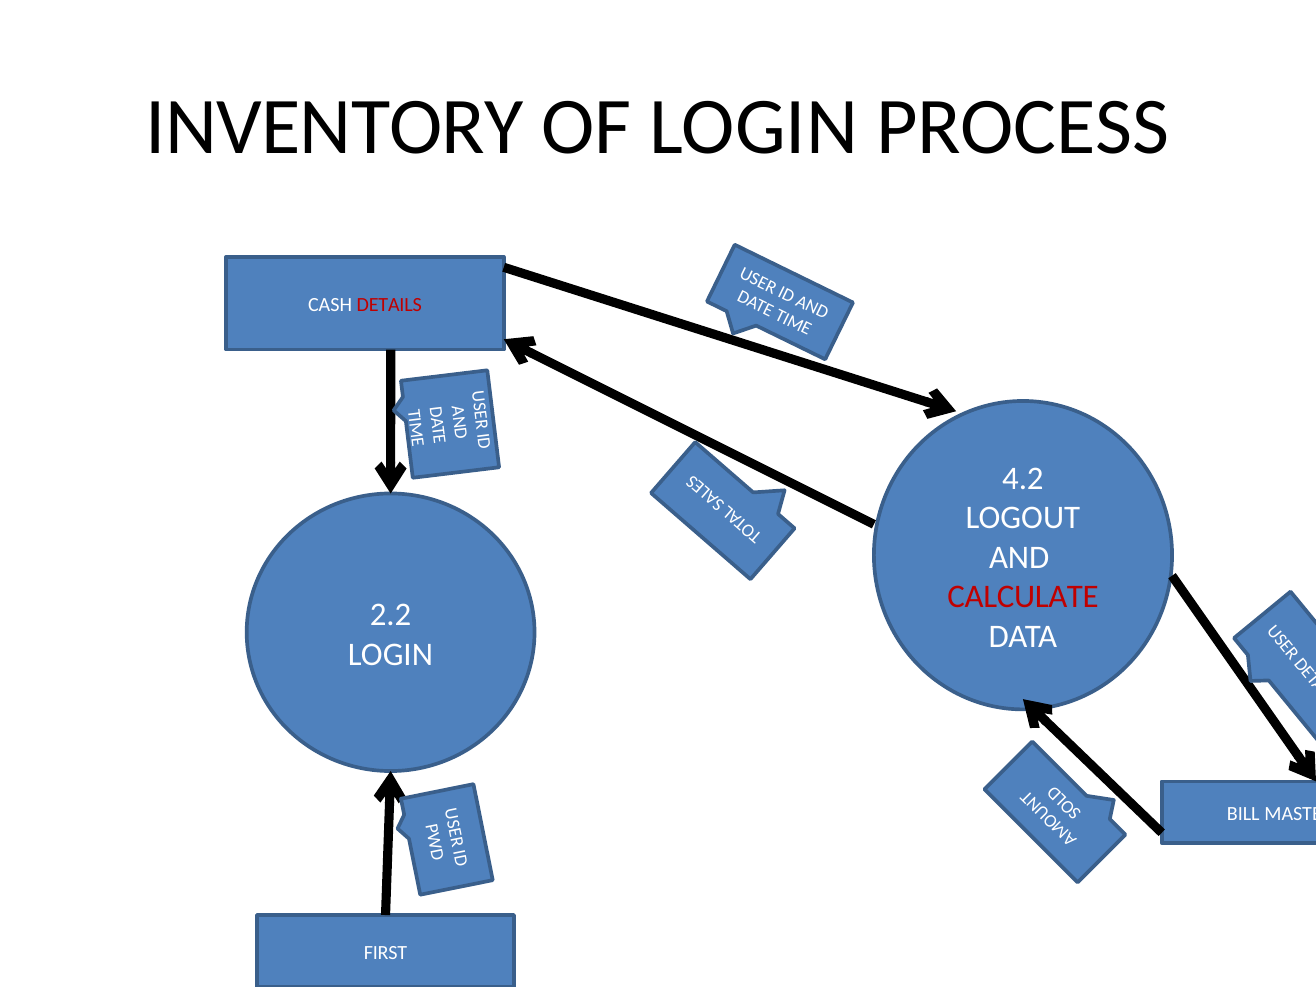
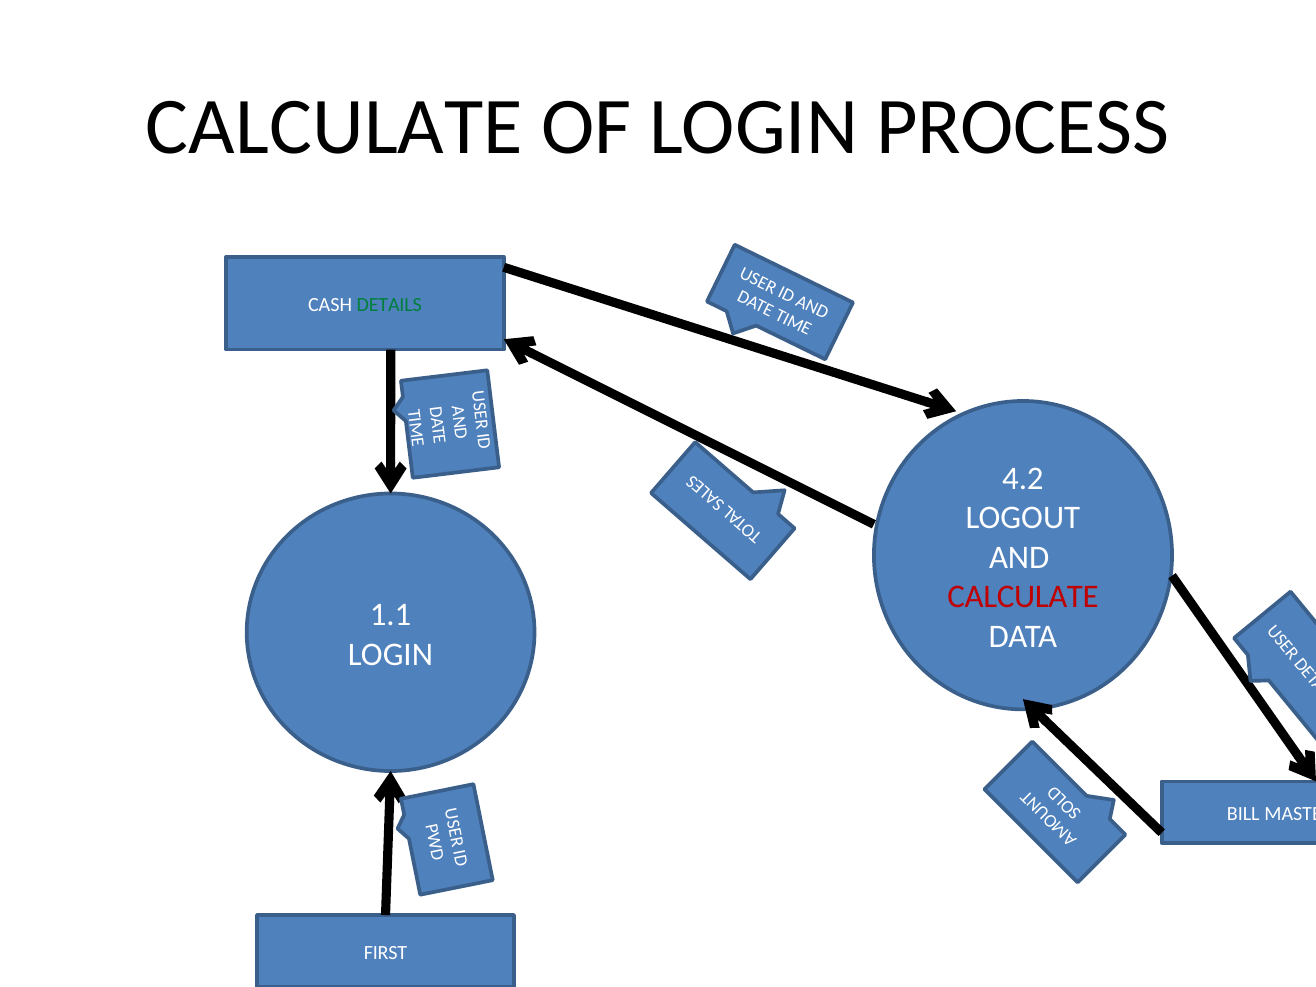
INVENTORY: INVENTORY -> CALCULATE (335, 127)
DETAILS colour: red -> green (389, 305)
2.2: 2.2 -> 1.1 (391, 615)
